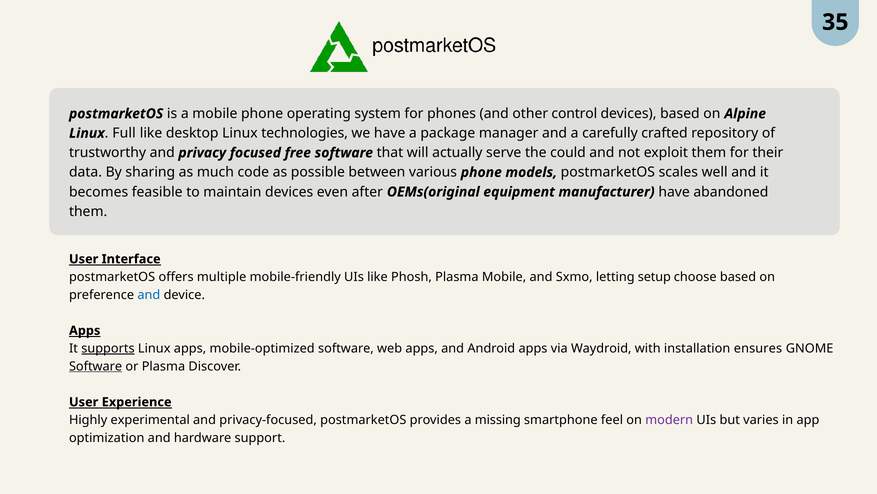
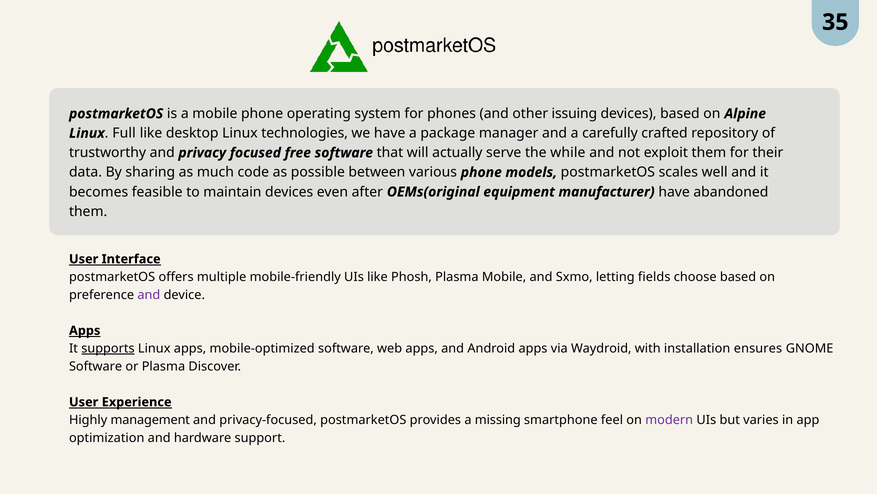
control: control -> issuing (574, 114)
could: could -> while (568, 153)
setup: setup -> fields (654, 277)
and colour: blue -> purple (149, 294)
Software underline: present -> none (96, 366)
experimental: experimental -> management (150, 419)
